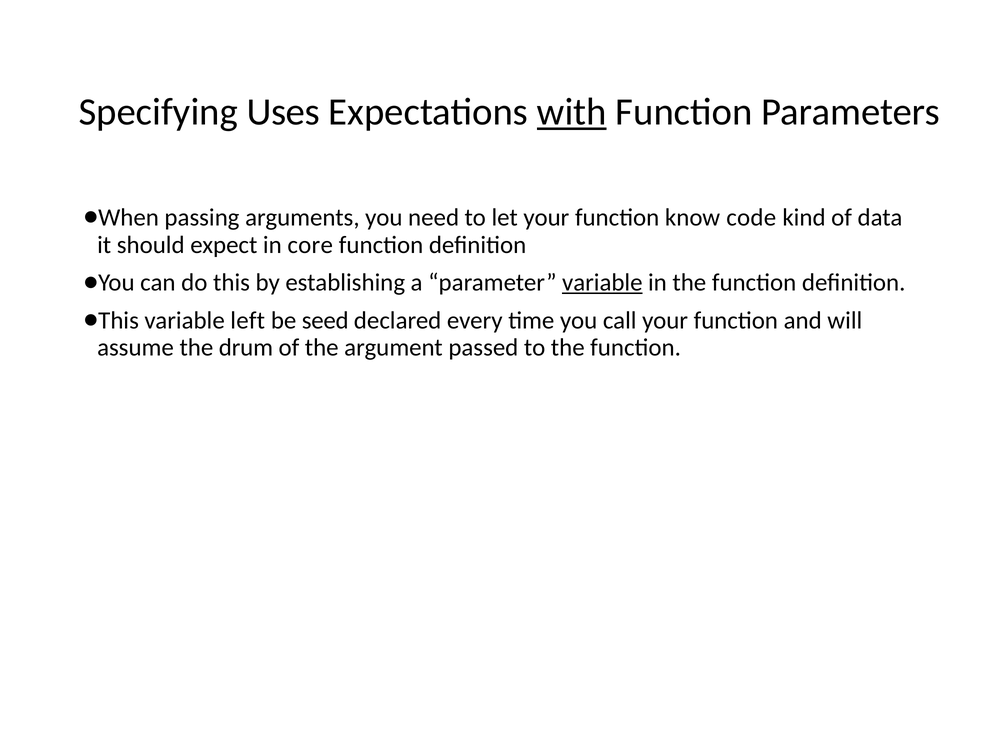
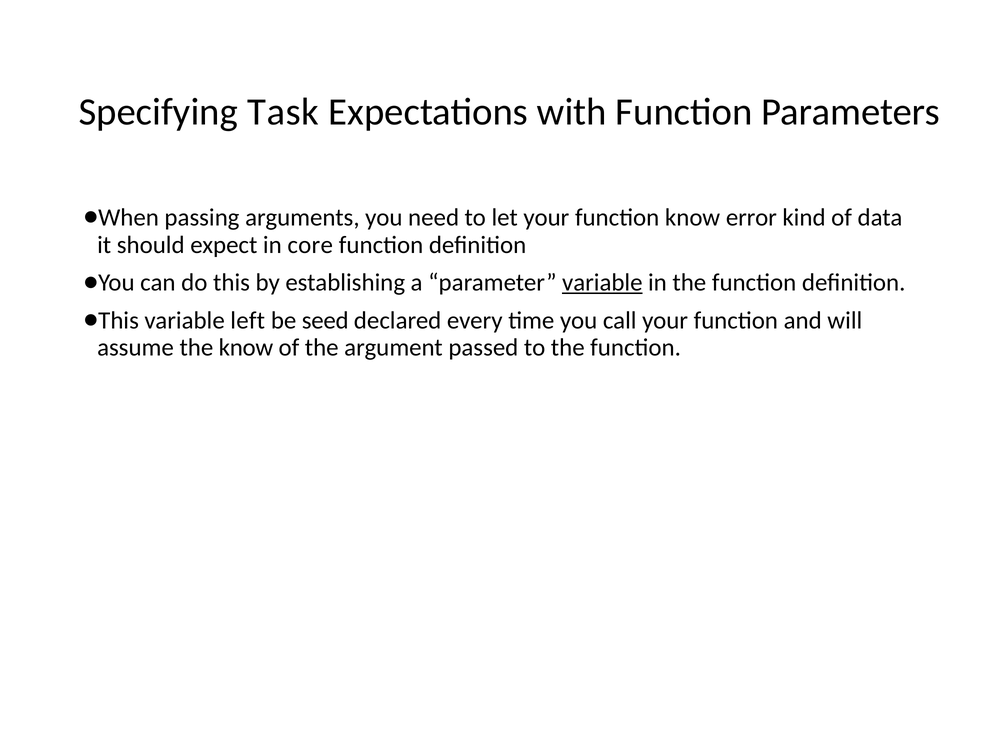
Uses: Uses -> Task (283, 112)
with underline: present -> none (572, 112)
code: code -> error (751, 218)
the drum: drum -> know (246, 348)
